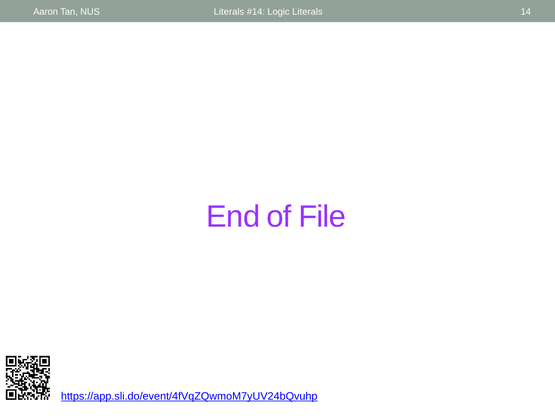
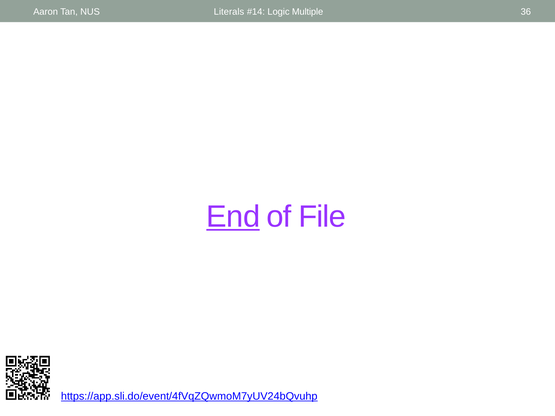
Logic Literals: Literals -> Multiple (308, 12)
14: 14 -> 36 (526, 12)
End underline: none -> present (233, 217)
